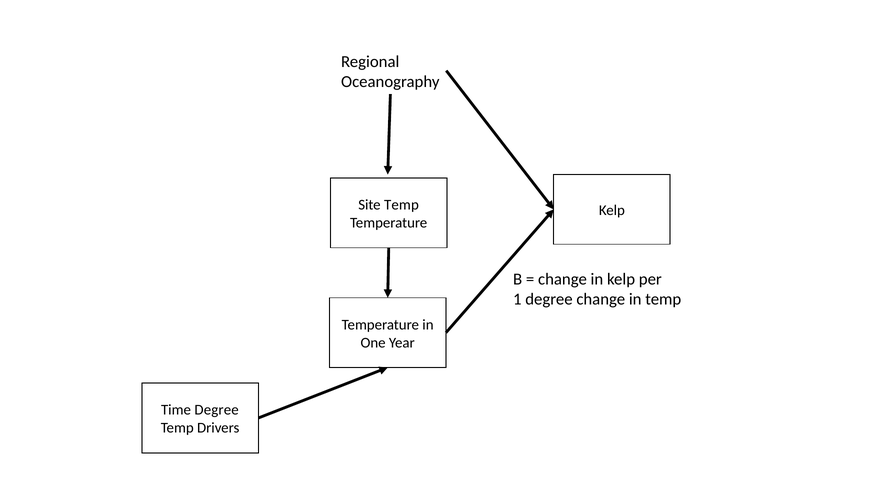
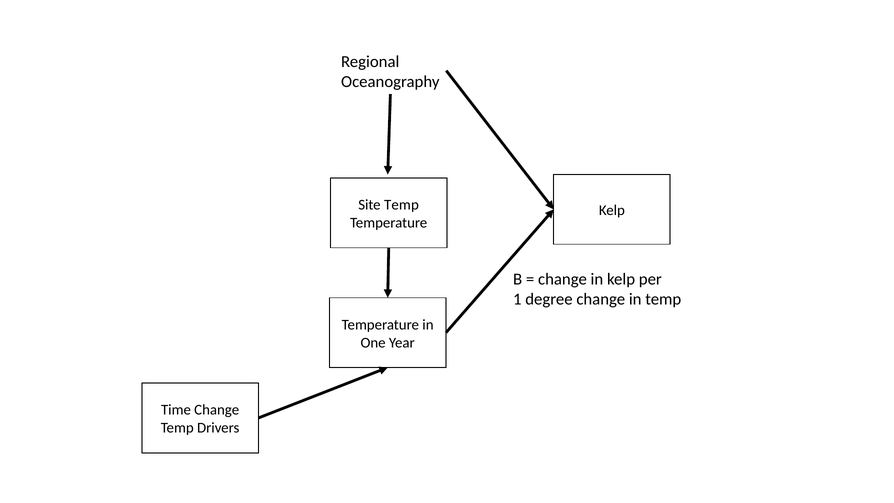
Time Degree: Degree -> Change (217, 410)
